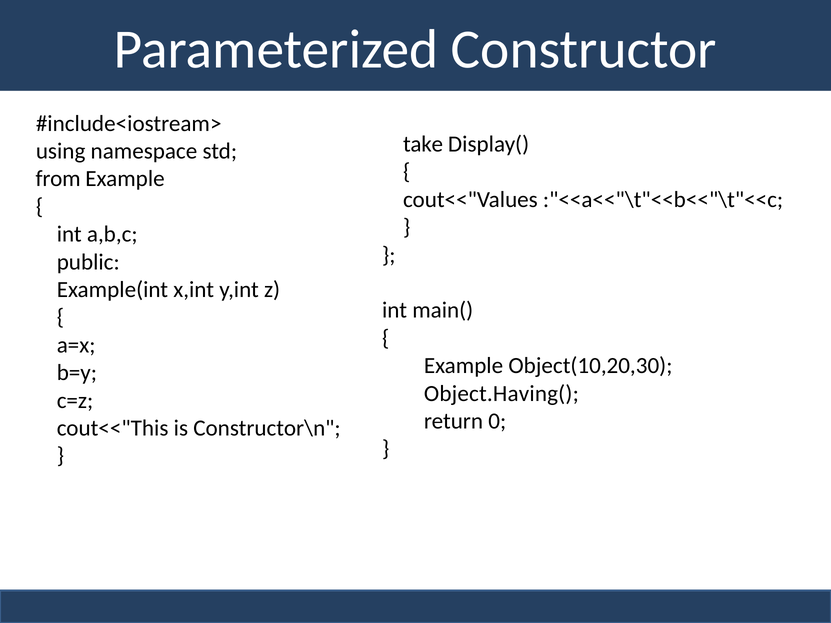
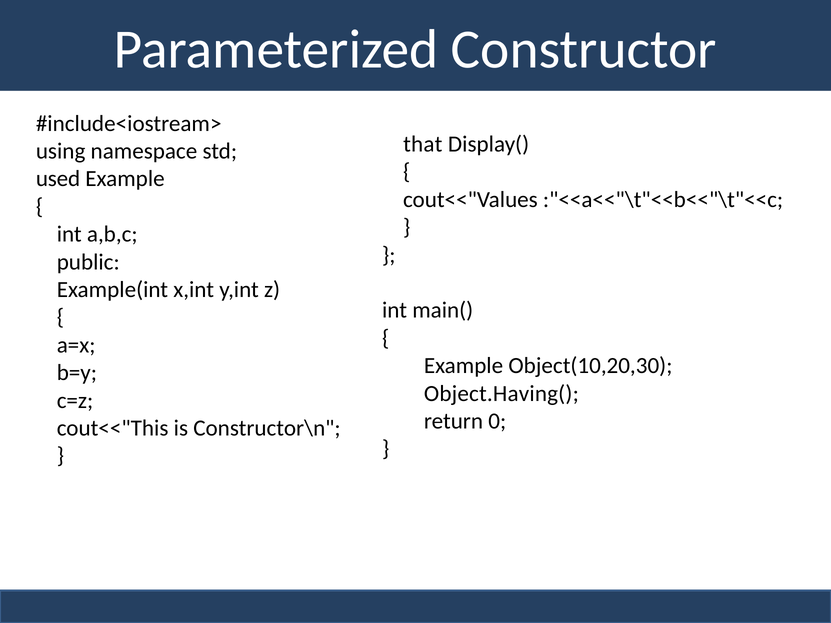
take: take -> that (423, 144)
from: from -> used (58, 179)
